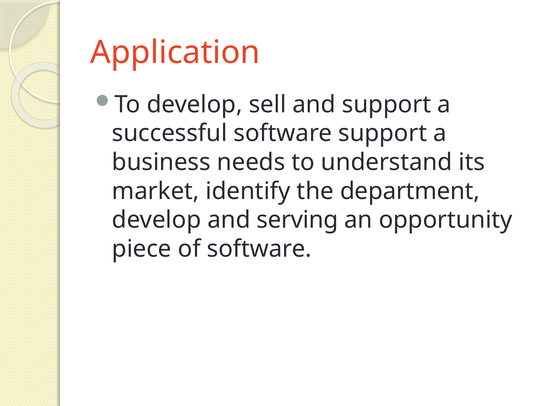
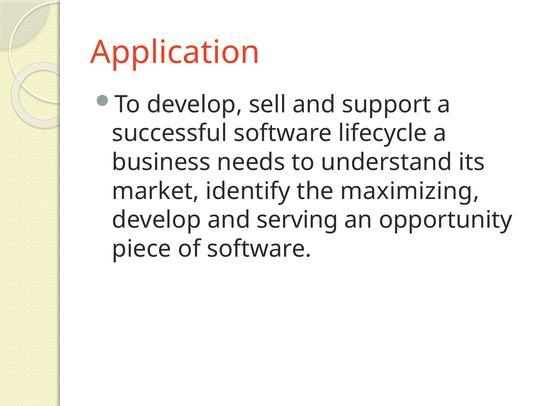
software support: support -> lifecycle (383, 133)
department: department -> maximizing (410, 191)
